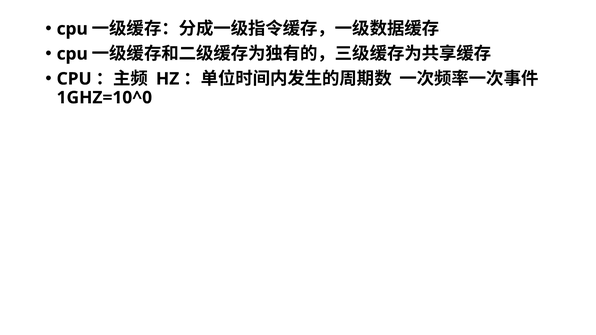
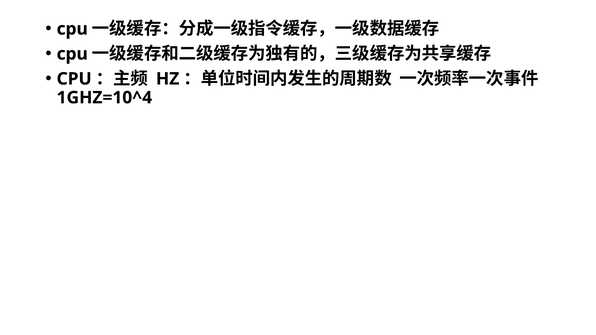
1GHZ=10^0: 1GHZ=10^0 -> 1GHZ=10^4 (104, 98)
